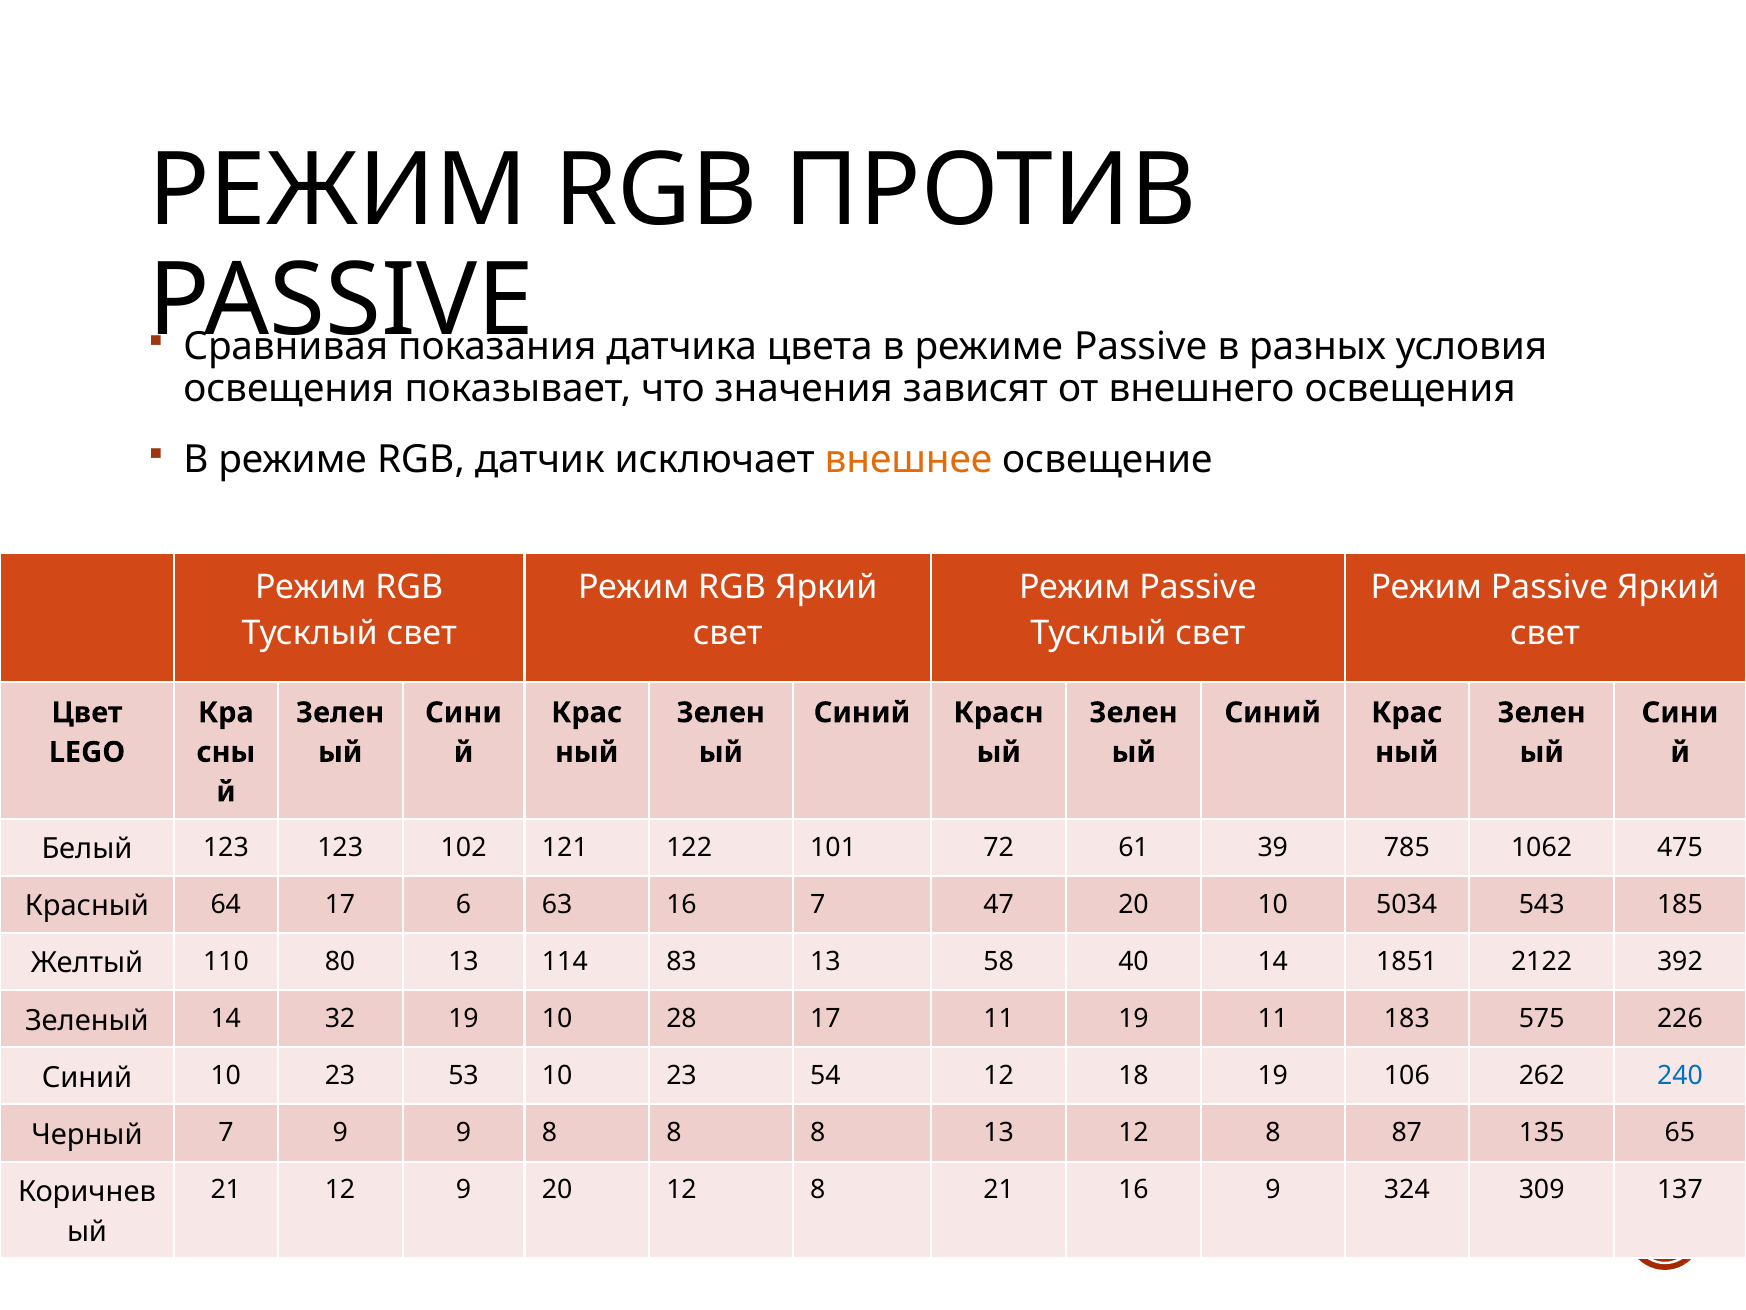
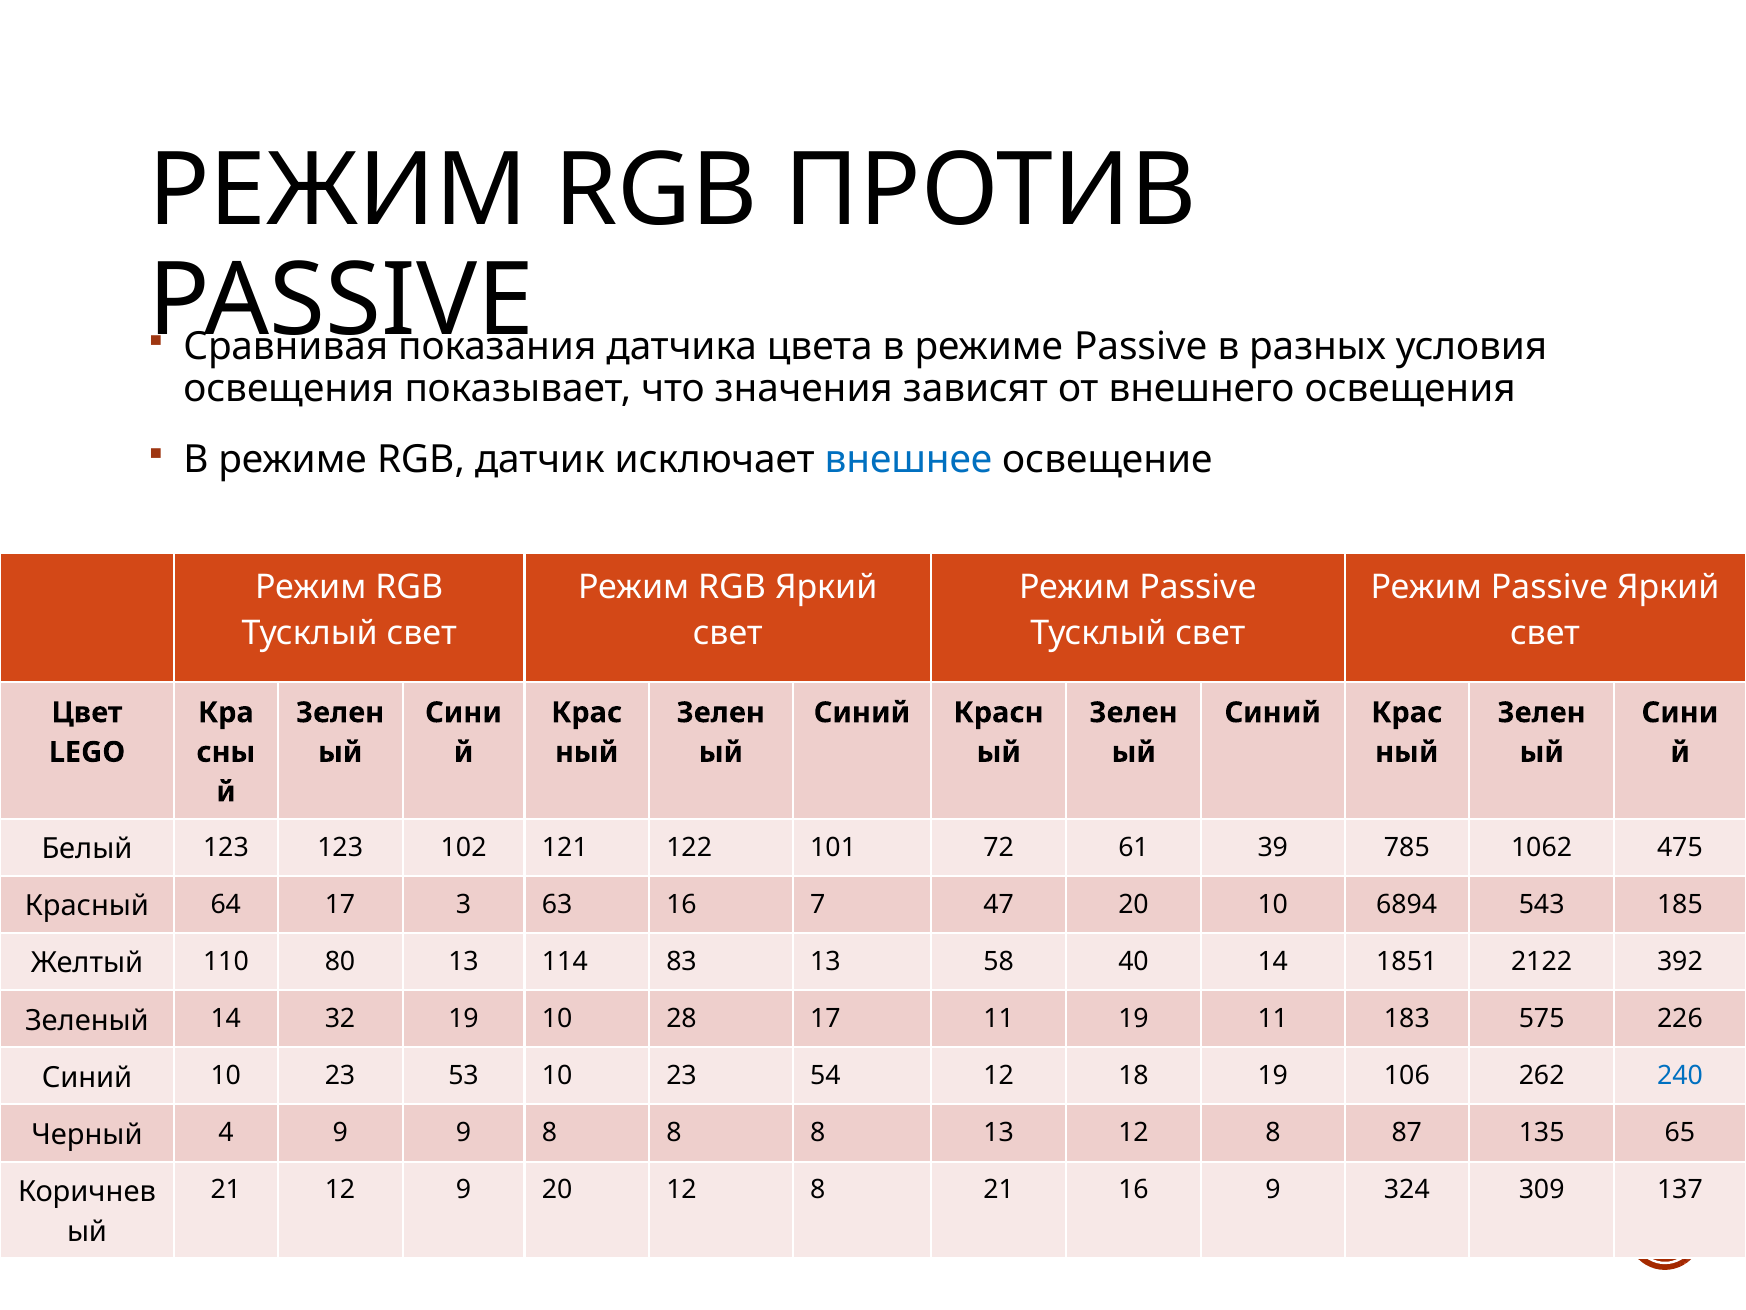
внешнее colour: orange -> blue (908, 460)
6: 6 -> 3 (464, 904)
5034: 5034 -> 6894 (1407, 904)
Черный 7: 7 -> 4 (226, 1132)
